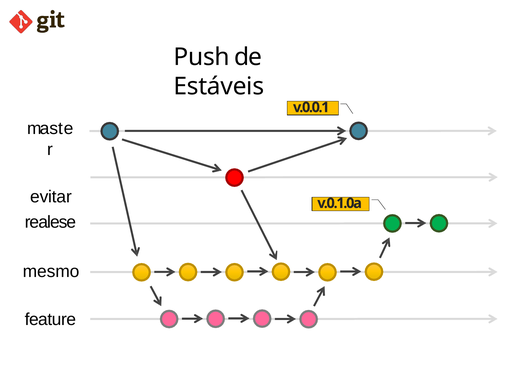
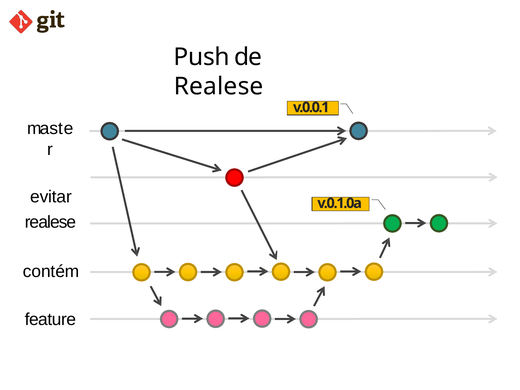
Estáveis: Estáveis -> Realese (219, 87)
mesmo: mesmo -> contém (51, 271)
